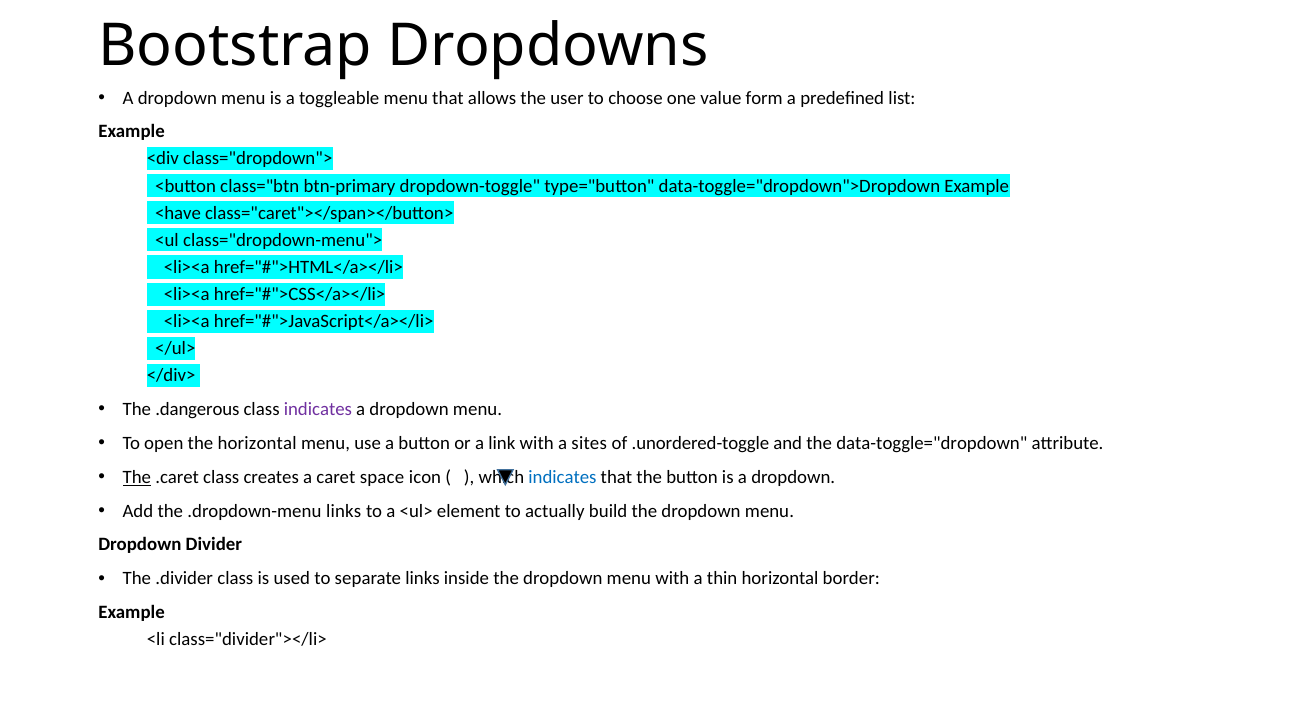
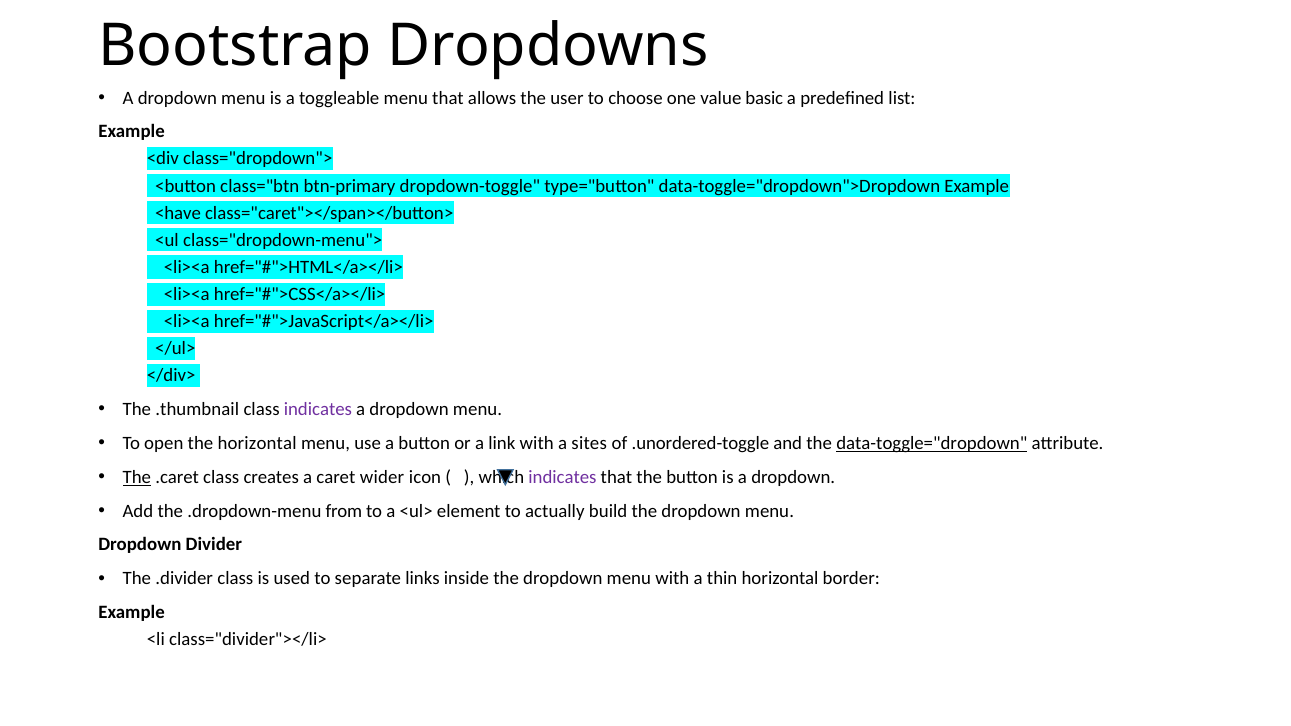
form: form -> basic (764, 98)
.dangerous: .dangerous -> .thumbnail (197, 409)
data-toggle="dropdown underline: none -> present (932, 443)
space: space -> wider (382, 477)
indicates colour: blue -> purple (562, 477)
.dropdown-menu links: links -> from (344, 511)
